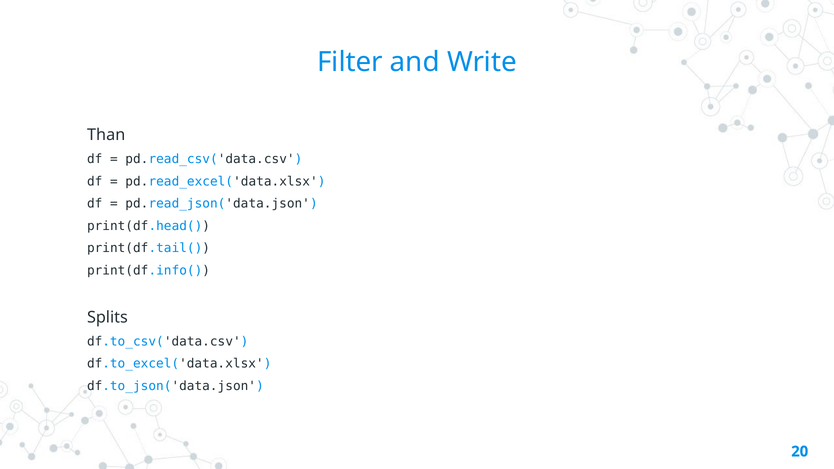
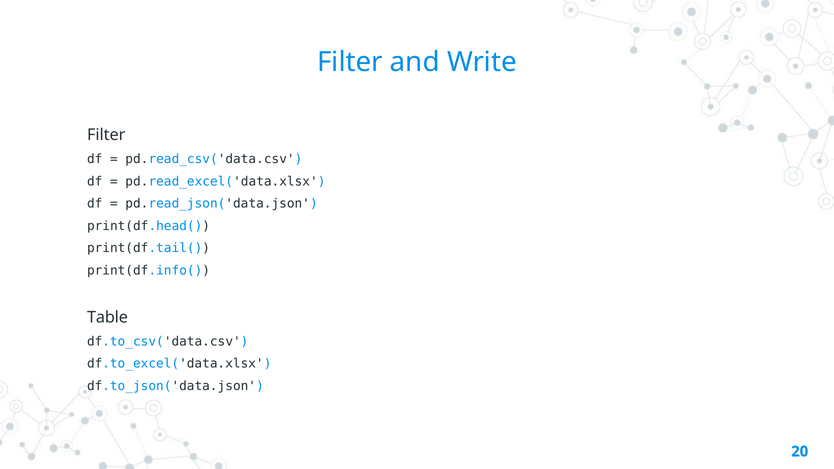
Than: Than -> Filter (106, 135)
Splits: Splits -> Table (107, 317)
